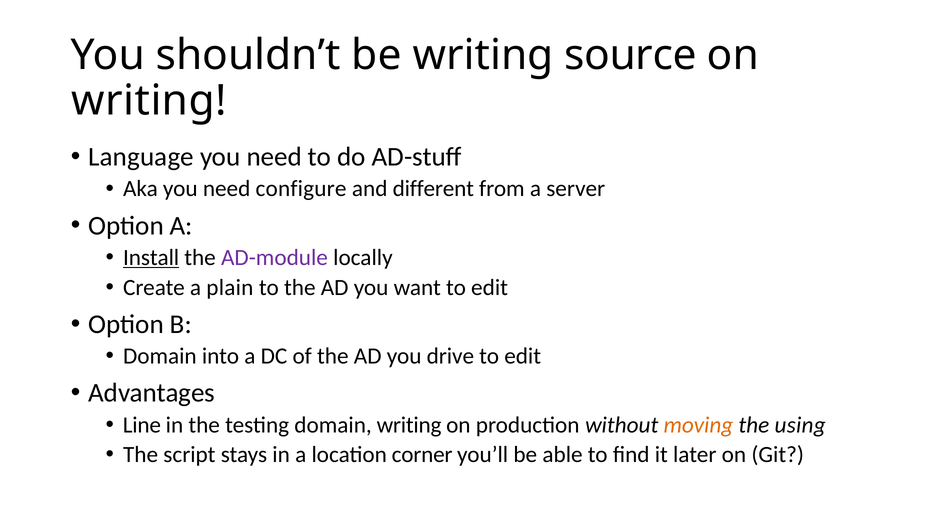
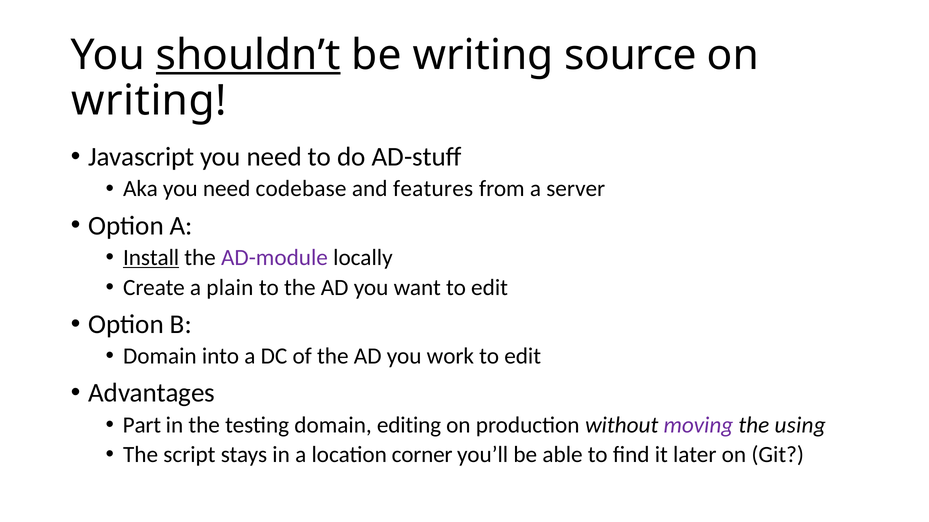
shouldn’t underline: none -> present (248, 55)
Language: Language -> Javascript (141, 157)
configure: configure -> codebase (301, 189)
different: different -> features (433, 189)
drive: drive -> work (450, 357)
Line: Line -> Part (142, 425)
domain writing: writing -> editing (409, 425)
moving colour: orange -> purple (698, 425)
